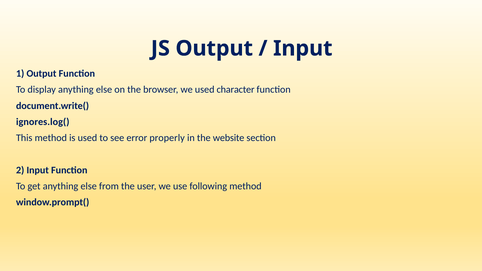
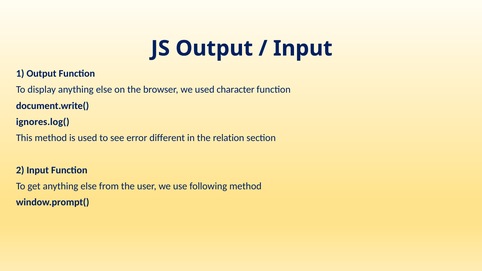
properly: properly -> different (167, 138)
website: website -> relation (229, 138)
